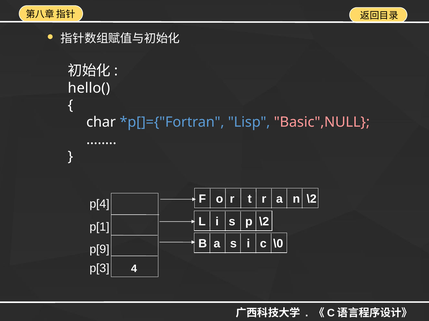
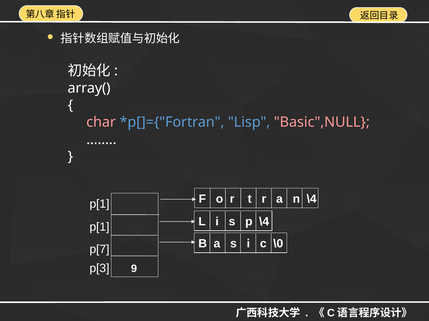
hello(: hello( -> array( (89, 88)
char colour: white -> pink (101, 122)
n \2: \2 -> \4 (312, 199)
p[4: p[4 -> p[1 (99, 205)
p \2: \2 -> \4 (264, 222)
p[9: p[9 -> p[7 (99, 250)
4: 4 -> 9 (134, 269)
